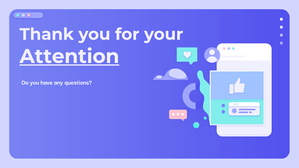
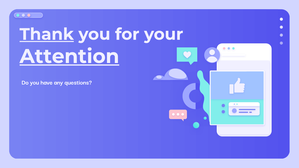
Thank underline: none -> present (47, 34)
